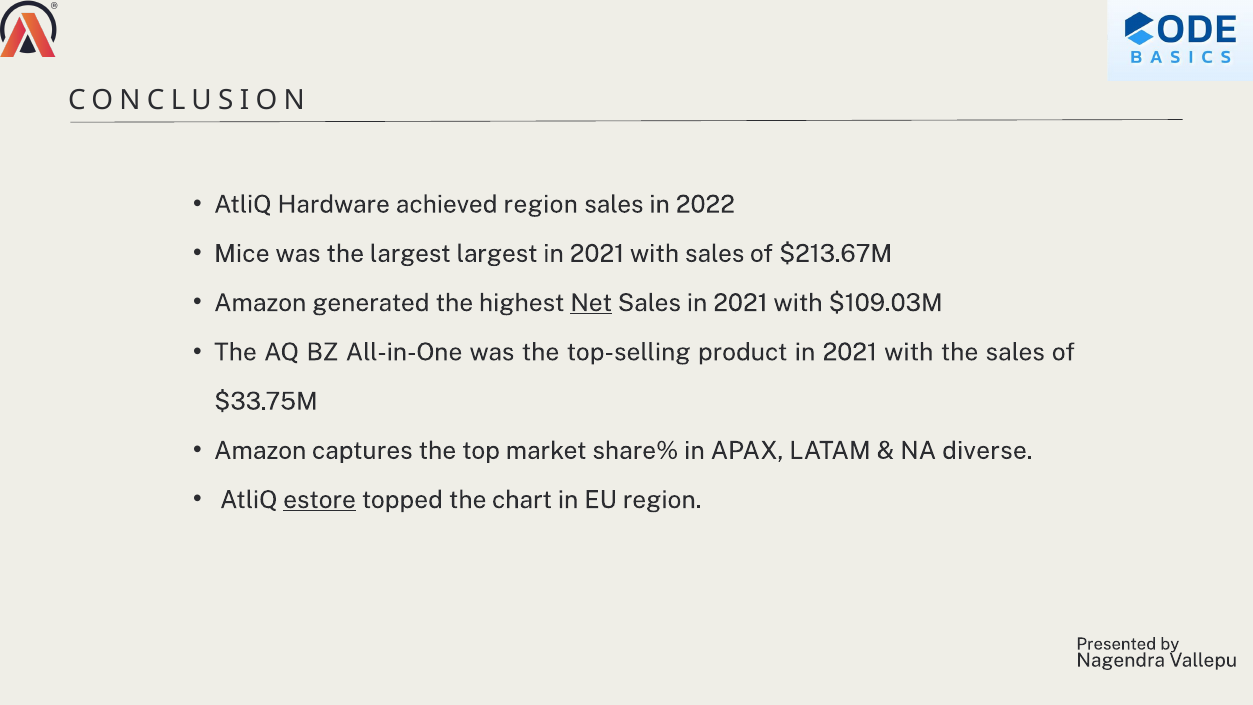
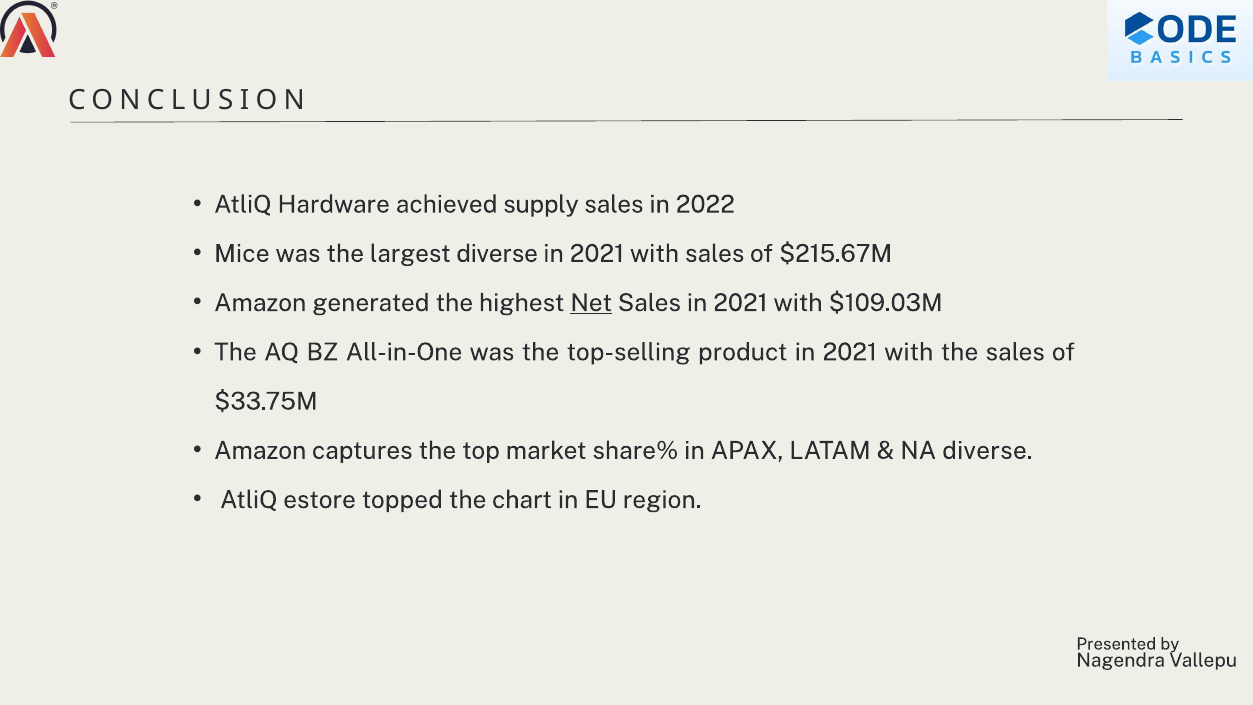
achieved region: region -> supply (541, 204)
largest largest: largest -> diverse (497, 254)
$213.67M: $213.67M -> $215.67M (836, 254)
estore underline: present -> none (320, 500)
